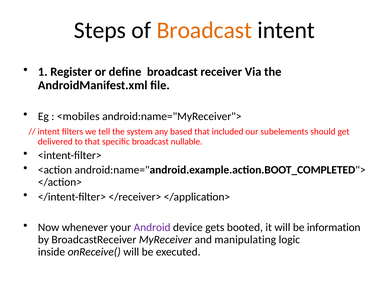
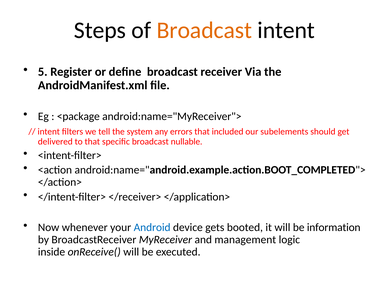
1: 1 -> 5 (43, 72)
<mobiles: <mobiles -> <package (78, 116)
based: based -> errors (181, 131)
Android colour: purple -> blue (152, 227)
manipulating: manipulating -> management (245, 239)
